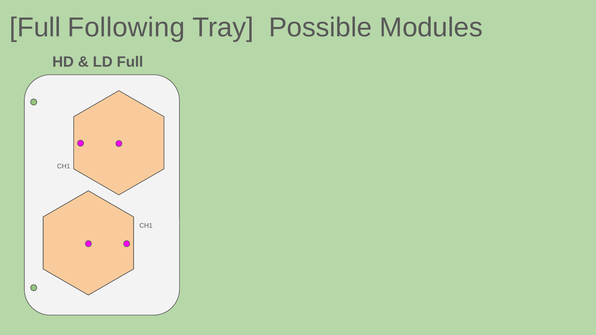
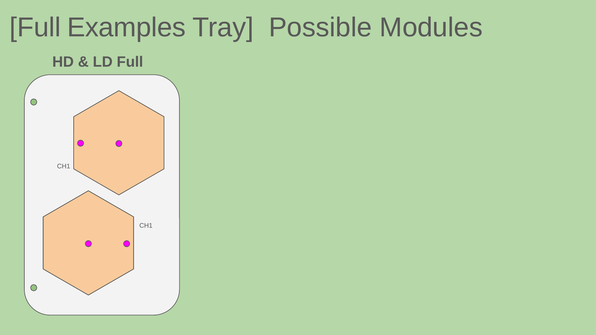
Following: Following -> Examples (126, 27)
